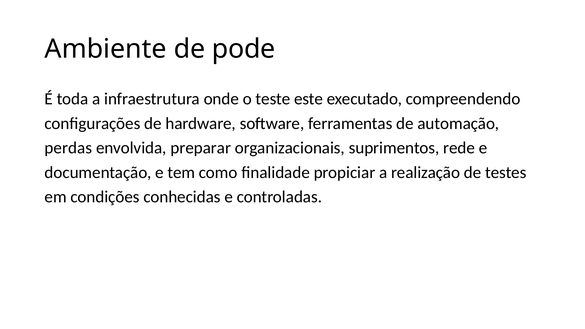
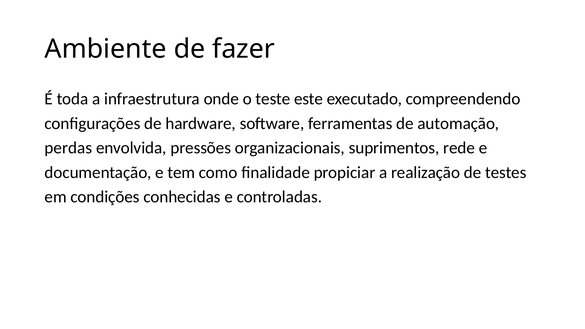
pode: pode -> fazer (244, 49)
preparar: preparar -> pressões (201, 148)
